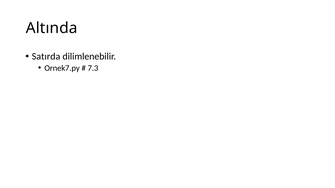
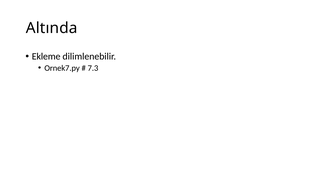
Satırda: Satırda -> Ekleme (46, 57)
